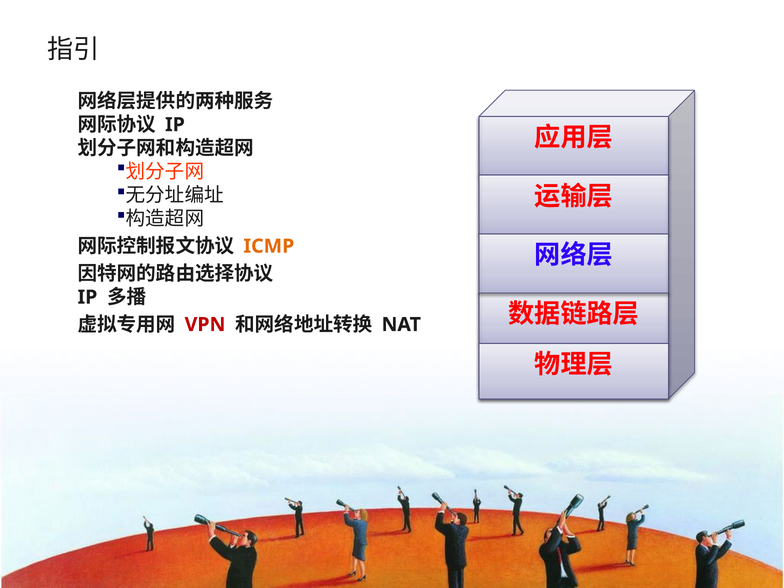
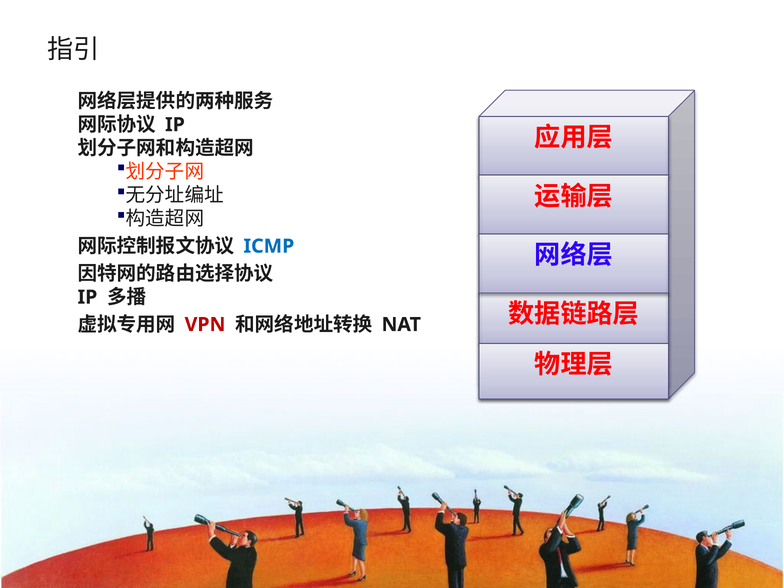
ICMP colour: orange -> blue (269, 246)
